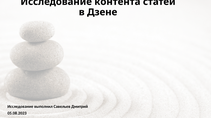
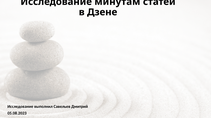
контента: контента -> минутам (117, 2)
